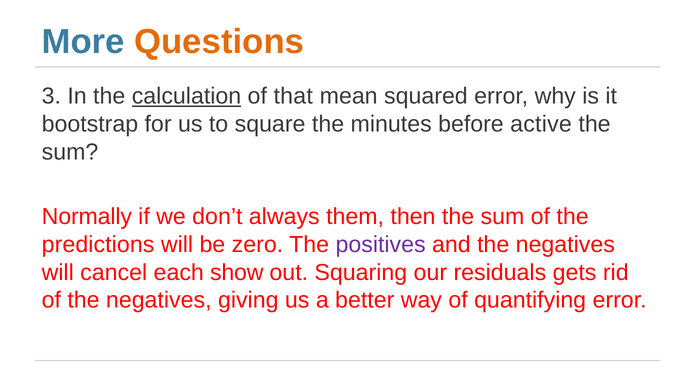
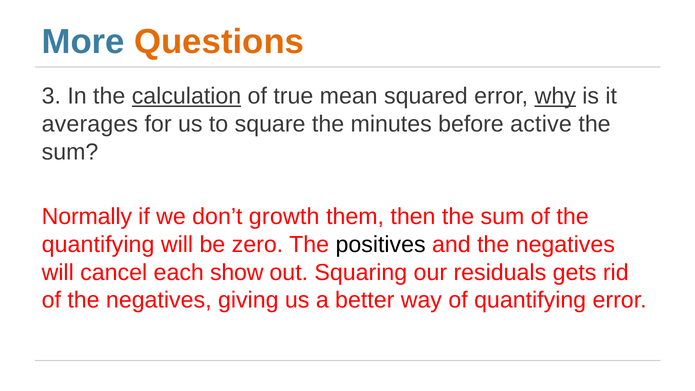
that: that -> true (293, 96)
why underline: none -> present (555, 96)
bootstrap: bootstrap -> averages (90, 124)
always: always -> growth (284, 217)
predictions: predictions -> quantifying (98, 245)
positives colour: purple -> black (381, 245)
